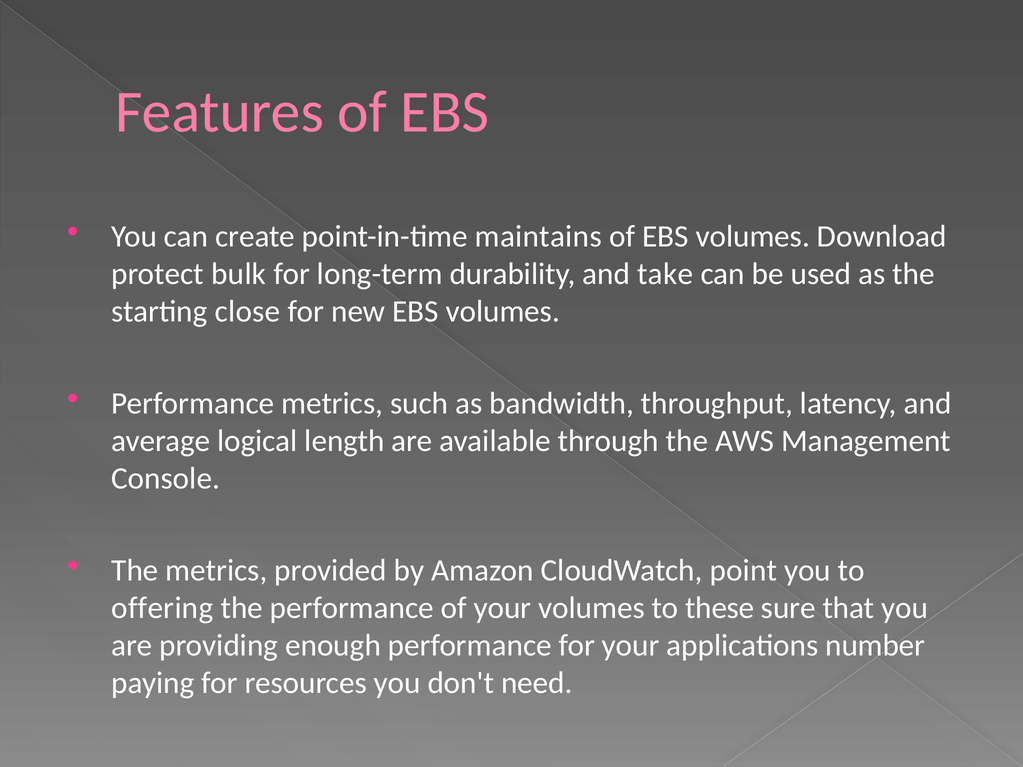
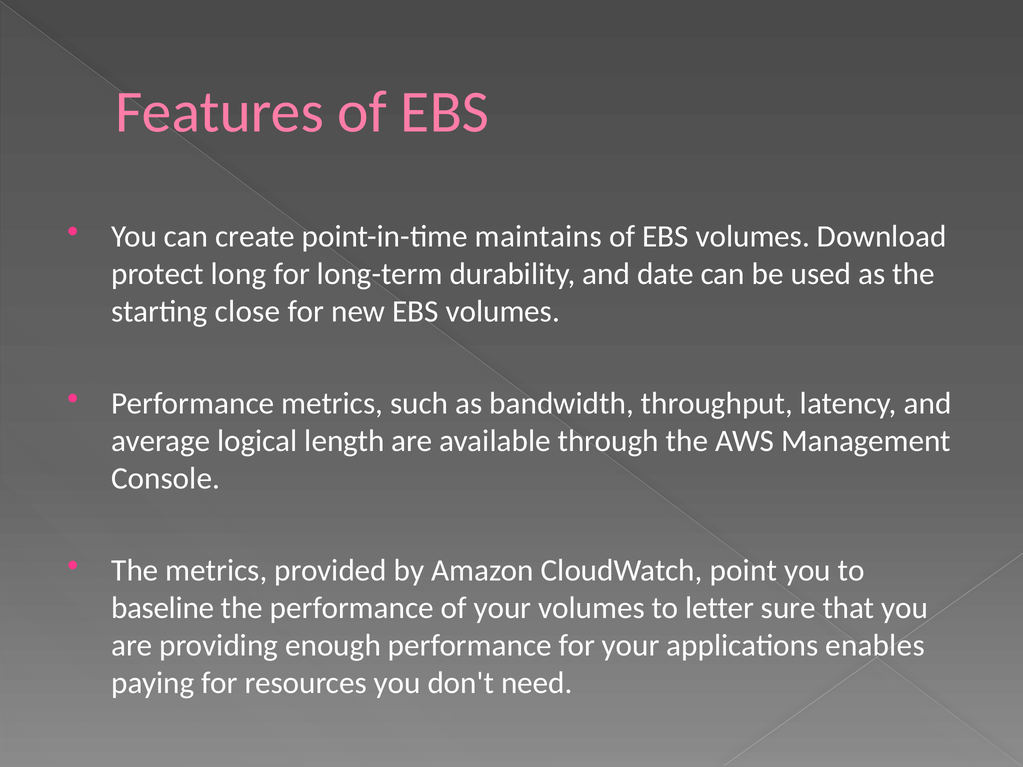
bulk: bulk -> long (239, 274)
take: take -> date (665, 274)
offering: offering -> baseline (163, 608)
these: these -> letter (720, 608)
number: number -> enables (875, 646)
